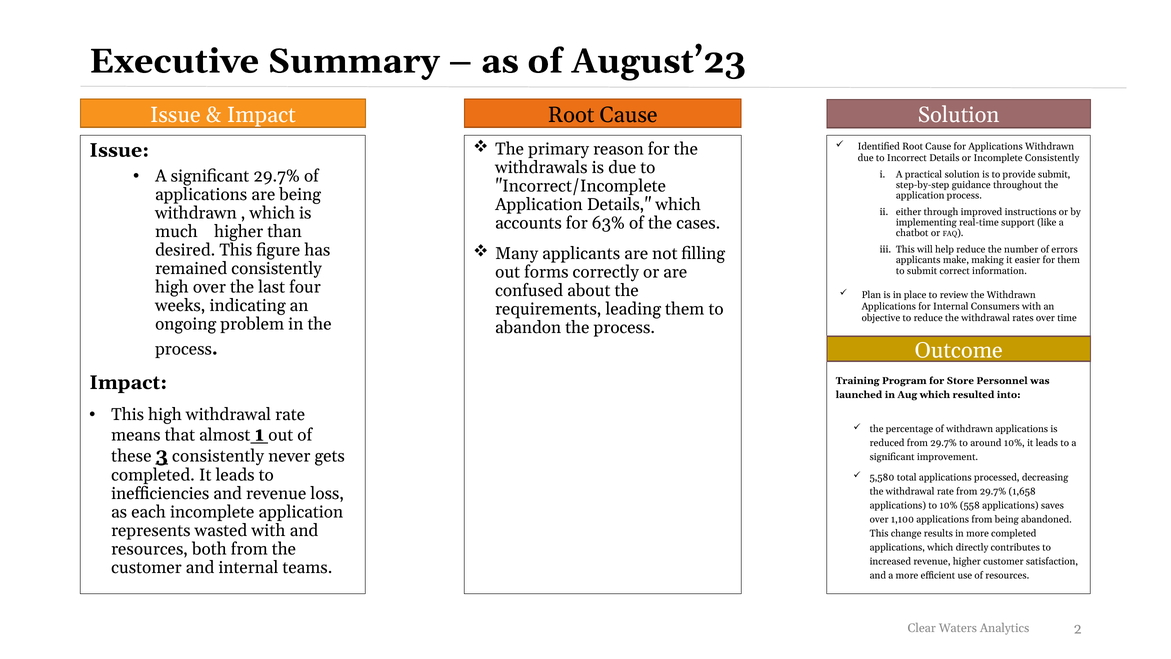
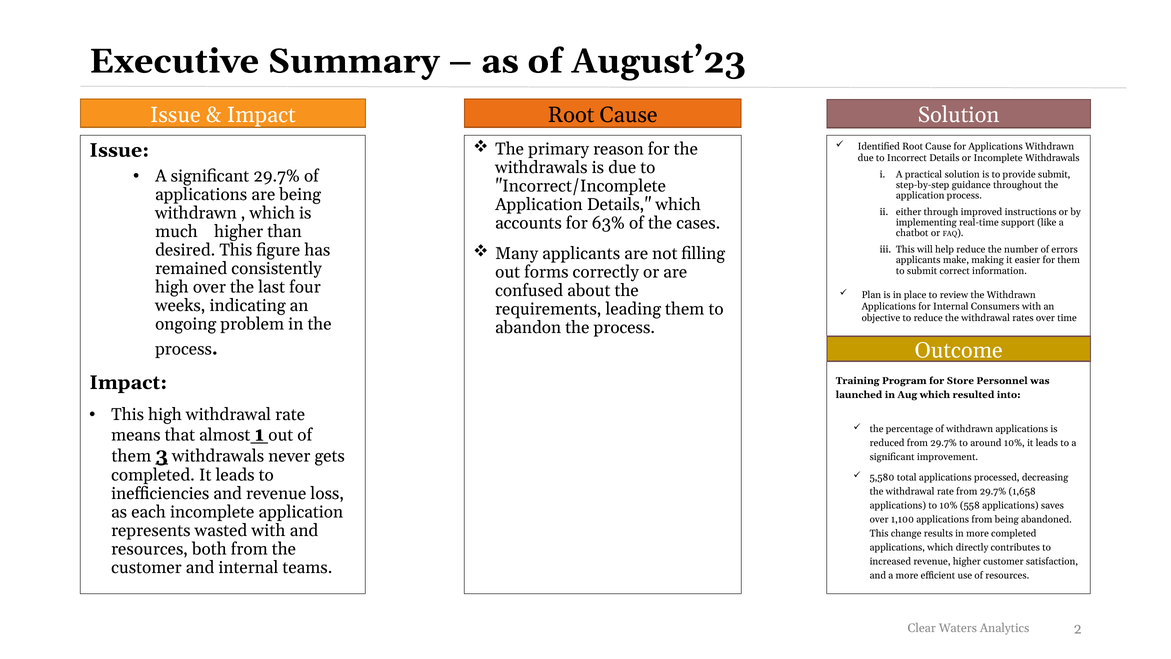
Incomplete Consistently: Consistently -> Withdrawals (1052, 158)
these: these -> them (131, 456)
3 consistently: consistently -> withdrawals (218, 456)
